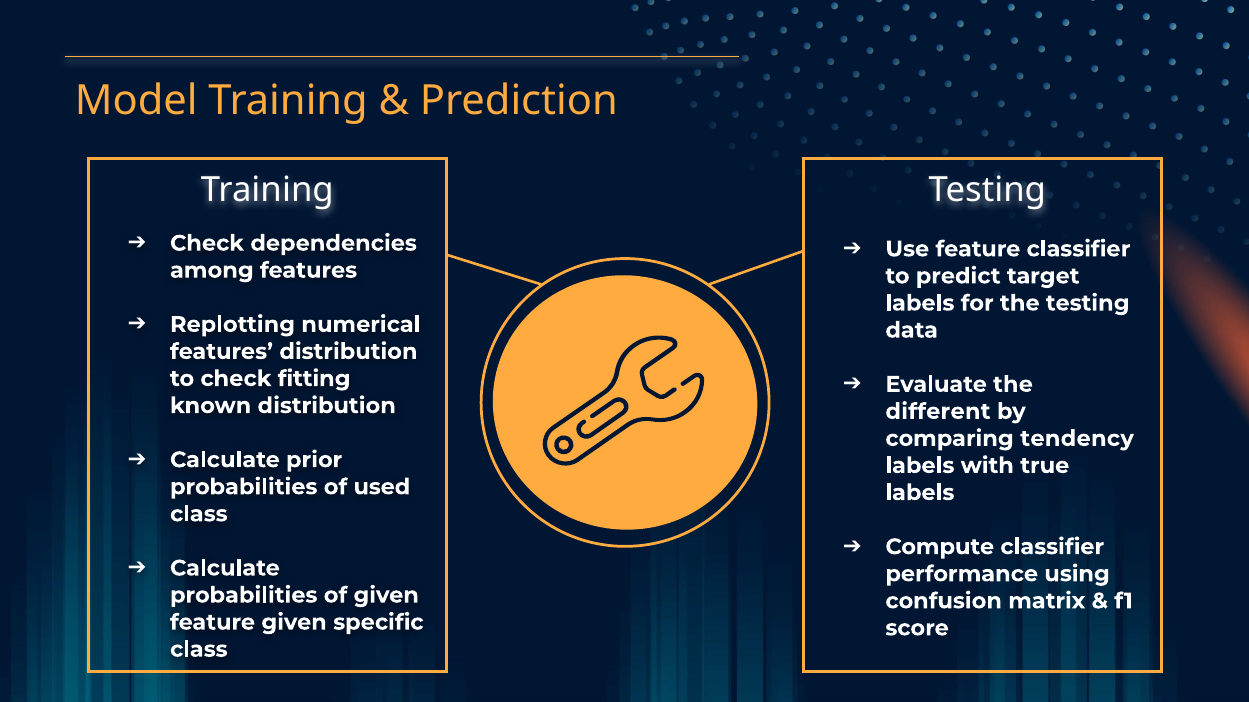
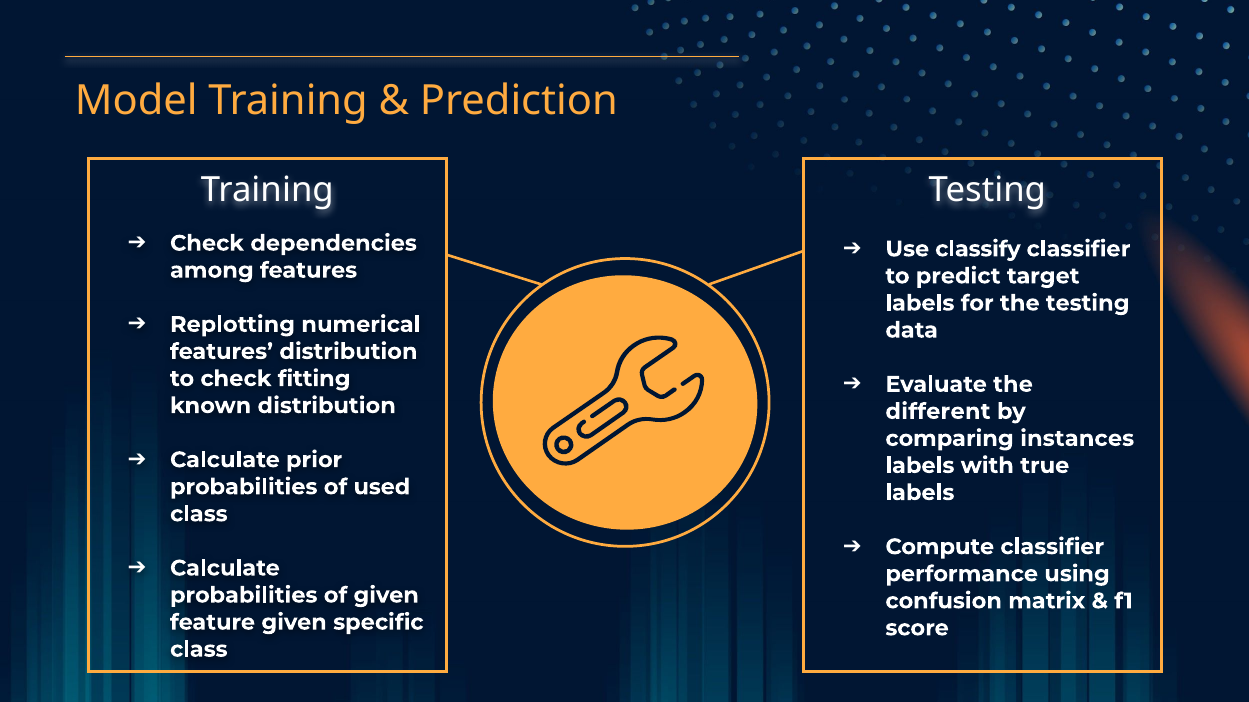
Use feature: feature -> classify (978, 249)
tendency: tendency -> instances (1077, 439)
